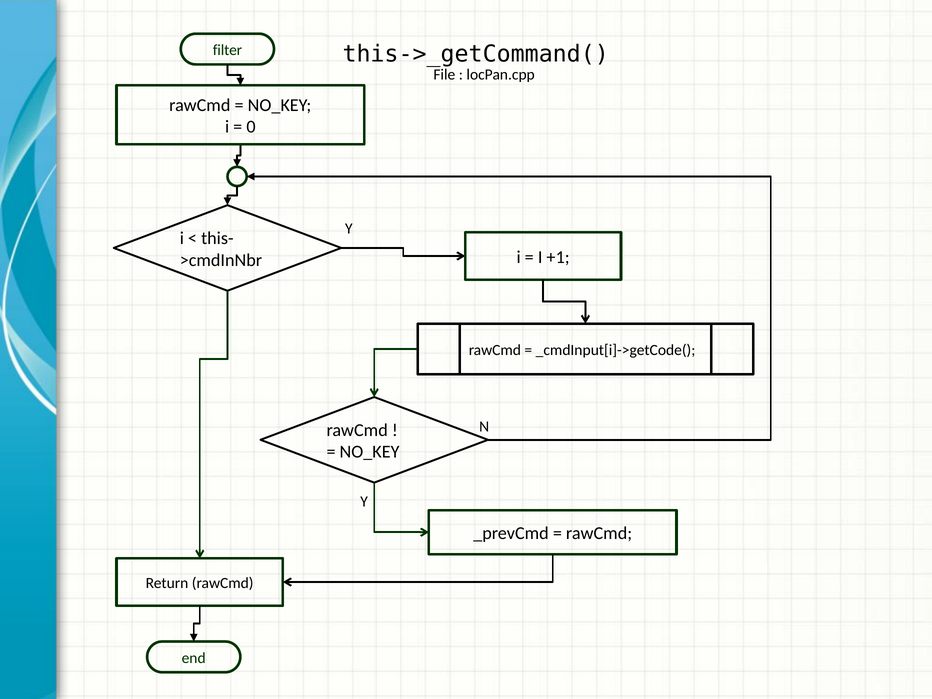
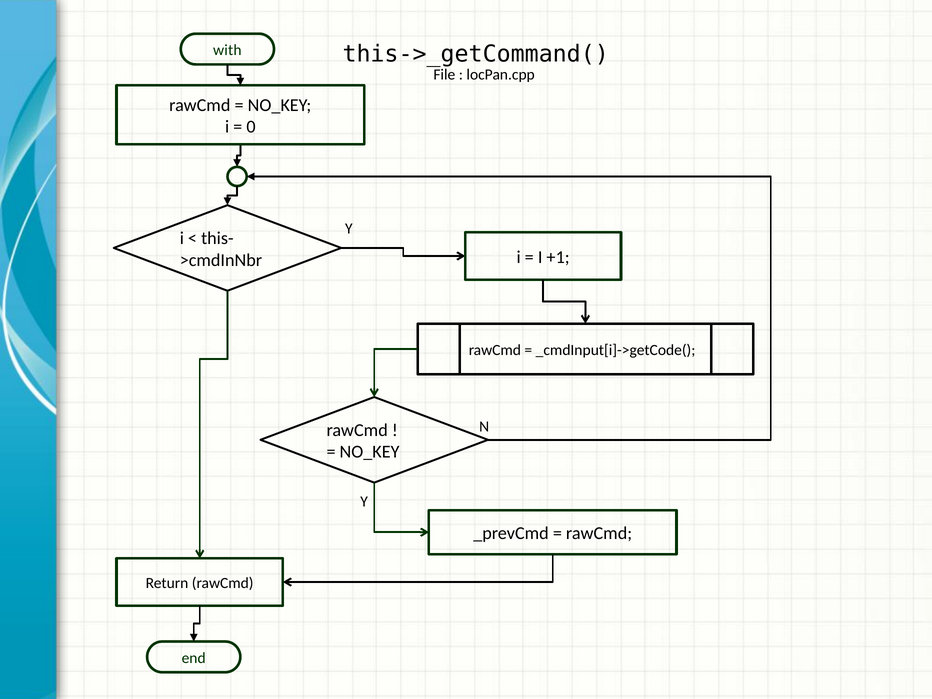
filter: filter -> with (227, 50)
